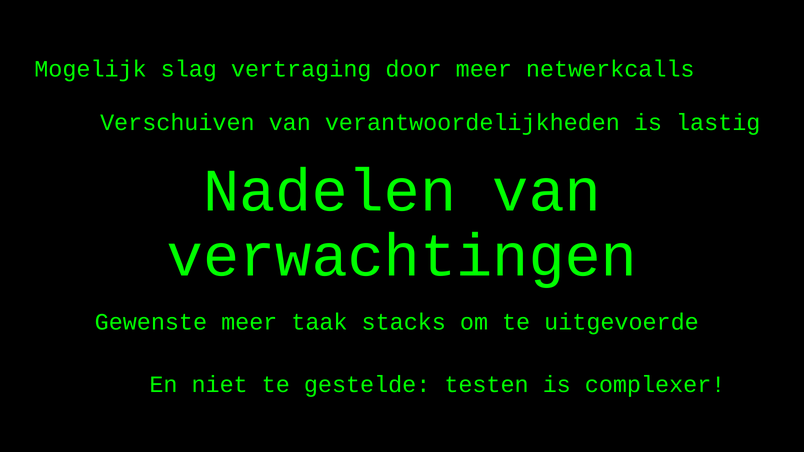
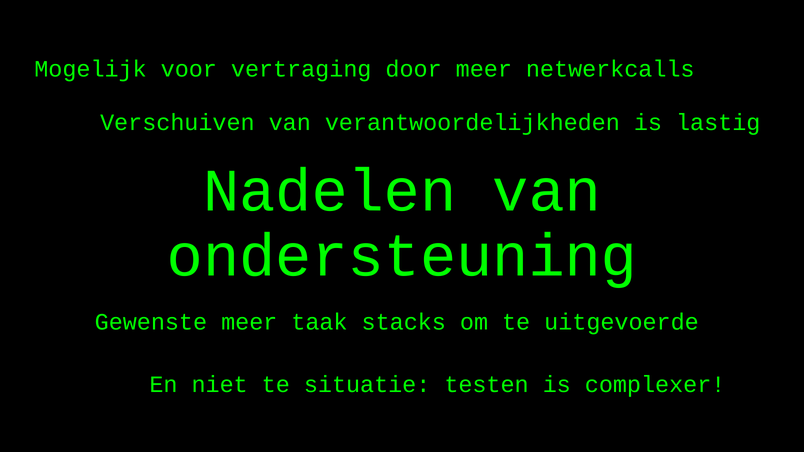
slag: slag -> voor (189, 69)
verwachtingen: verwachtingen -> ondersteuning (402, 256)
gestelde: gestelde -> situatie (367, 385)
